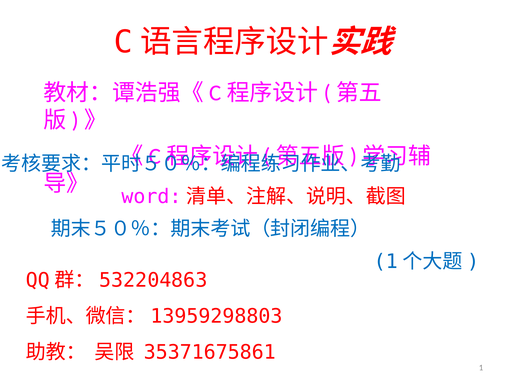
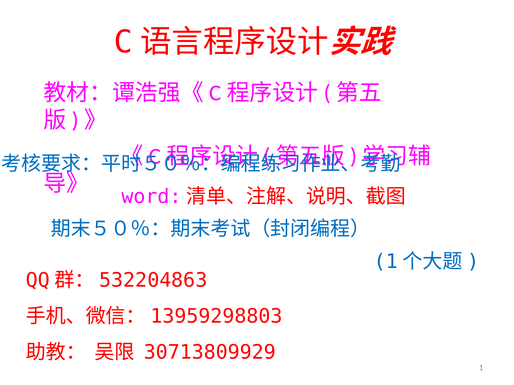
35371675861: 35371675861 -> 30713809929 (210, 353)
